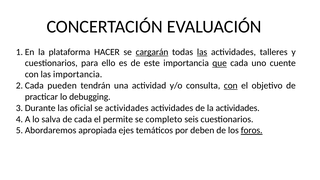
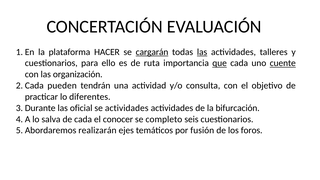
este: este -> ruta (152, 63)
cuente underline: none -> present (283, 63)
las importancia: importancia -> organización (78, 74)
con underline: present -> none (231, 86)
debugging: debugging -> diferentes (90, 97)
la actividades: actividades -> bifurcación (238, 108)
permite: permite -> conocer (118, 119)
apropiada: apropiada -> realizarán (97, 130)
deben: deben -> fusión (202, 130)
foros underline: present -> none (252, 130)
